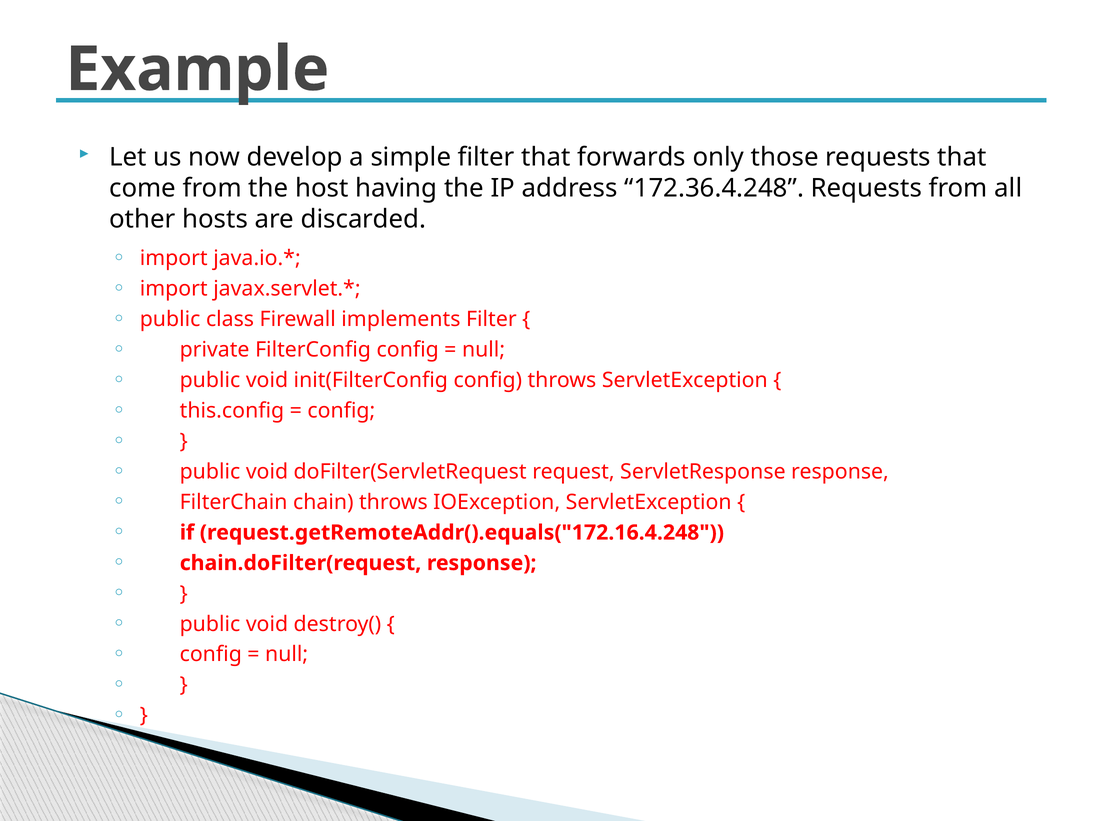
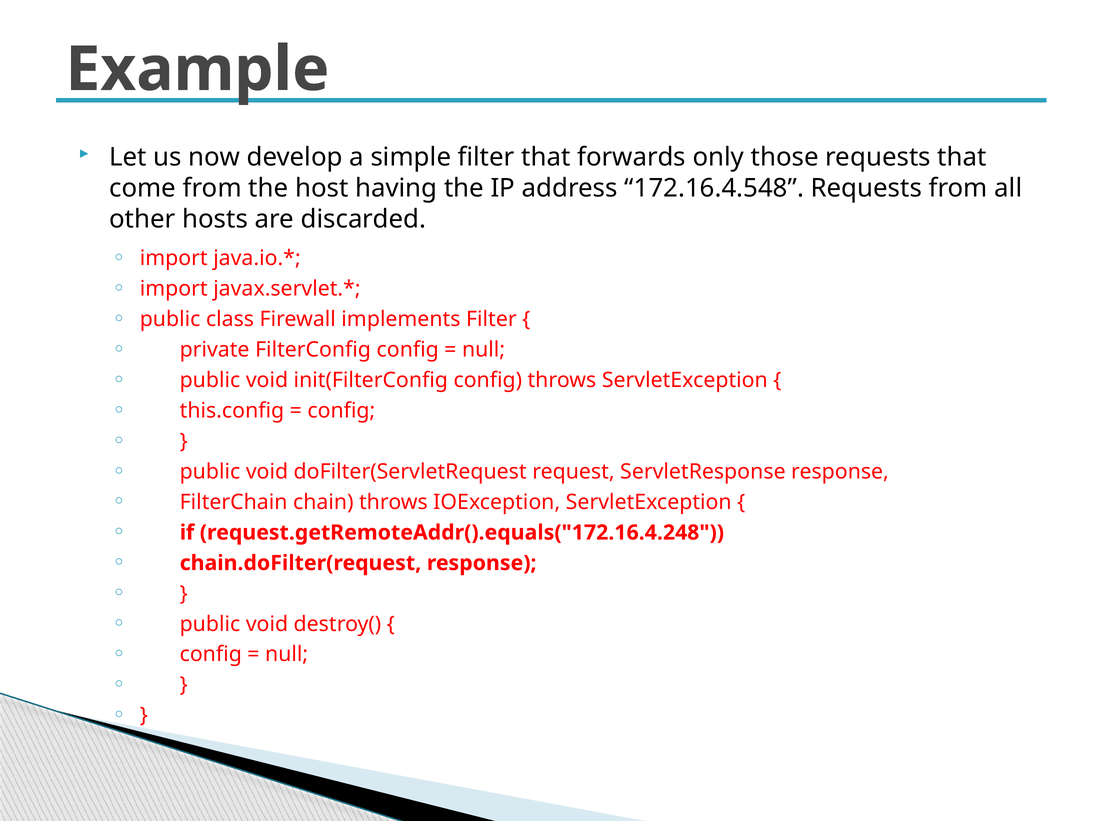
172.36.4.248: 172.36.4.248 -> 172.16.4.548 (714, 188)
